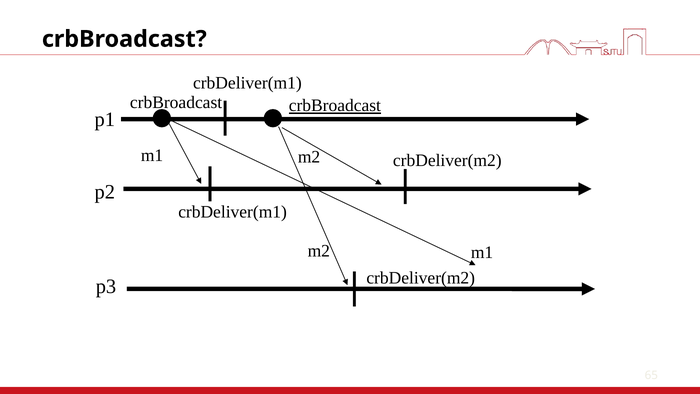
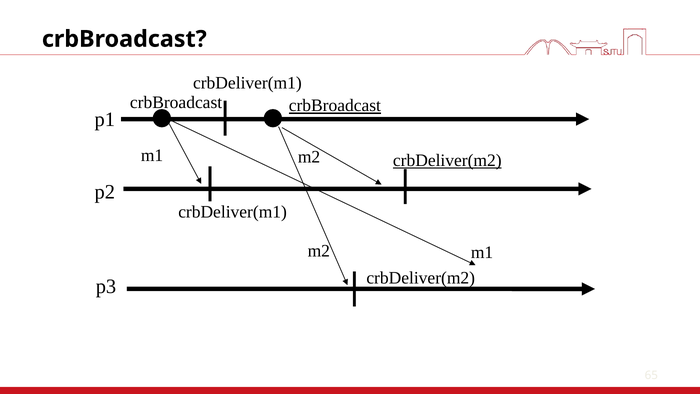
crbDeliver(m2 underline: none -> present (447, 160)
